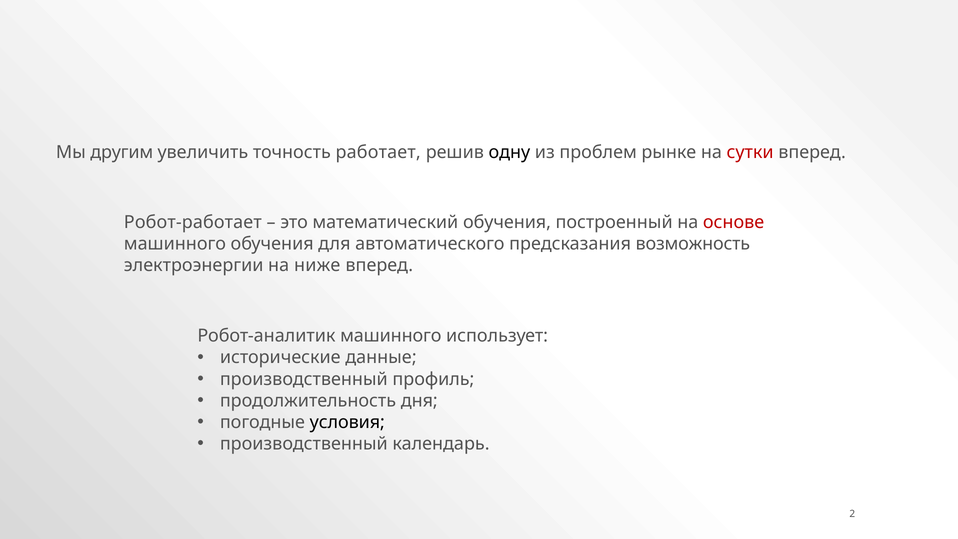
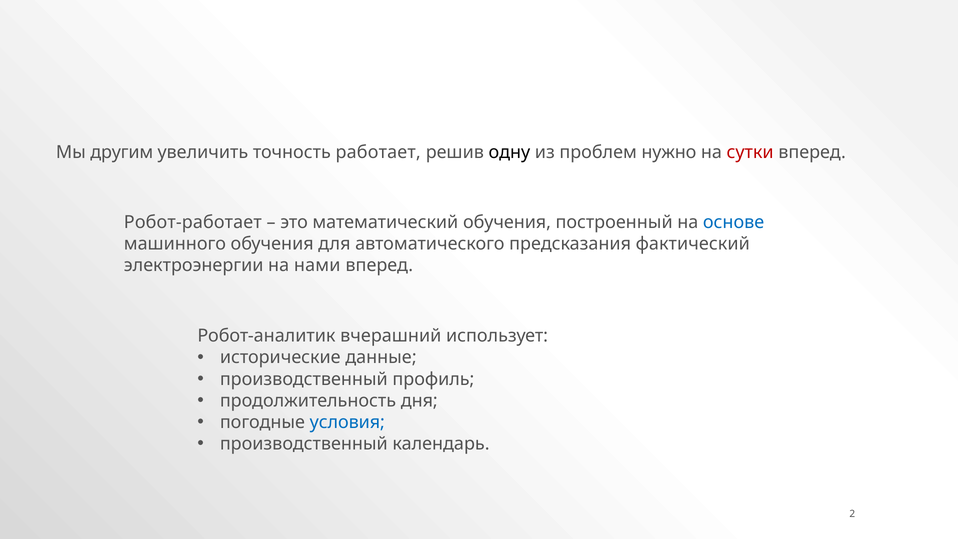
рынке: рынке -> нужно (669, 152)
основе colour: red -> blue (734, 222)
возможность: возможность -> фактический (693, 244)
ниже: ниже -> нами (317, 265)
Робот-аналитик машинного: машинного -> вчерашний (391, 336)
условия colour: black -> blue (347, 422)
